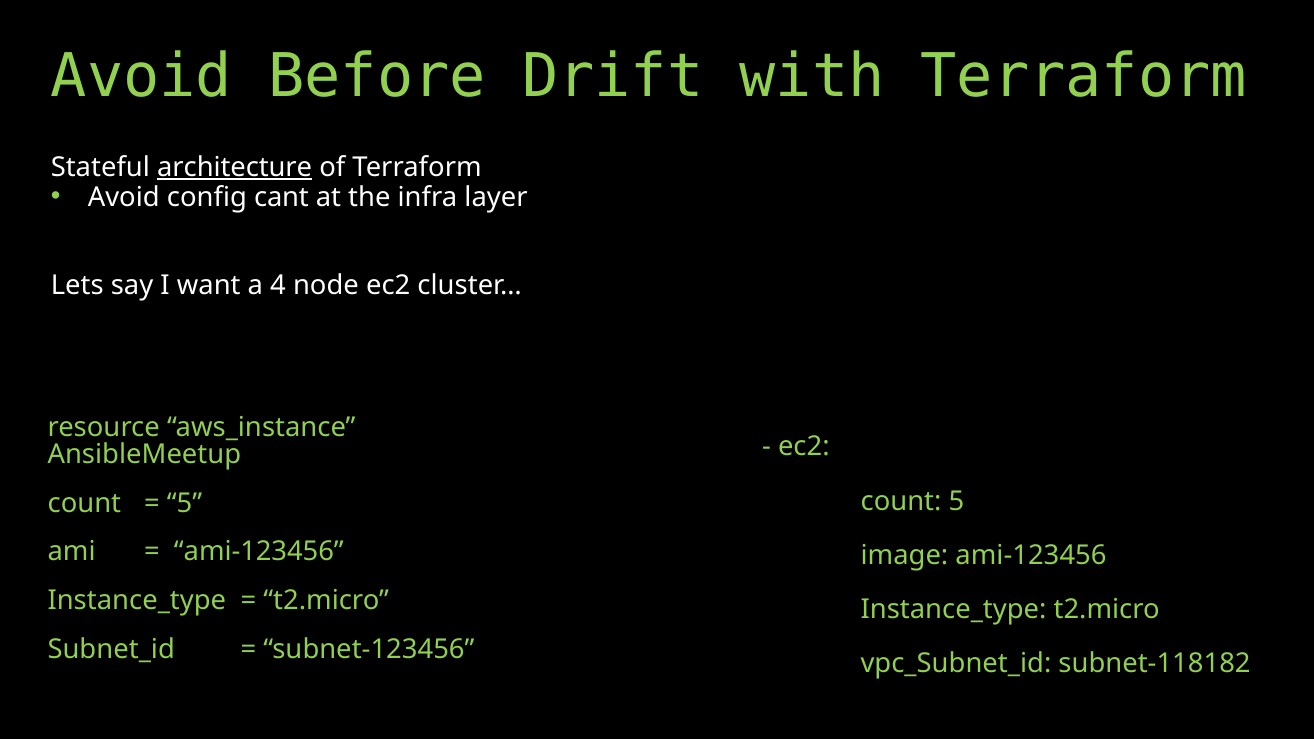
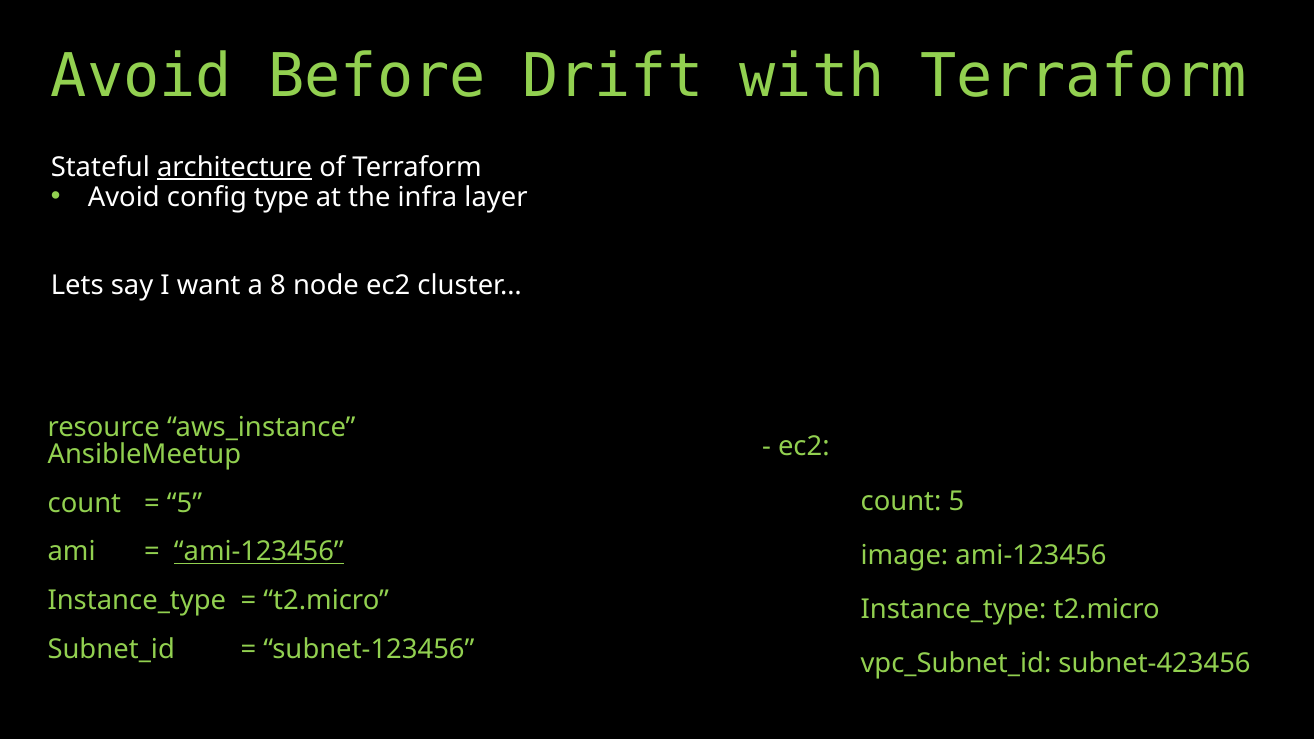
cant: cant -> type (281, 197)
4: 4 -> 8 (278, 286)
ami-123456 underline: none -> present (259, 552)
subnet-118182: subnet-118182 -> subnet-423456 (1155, 664)
